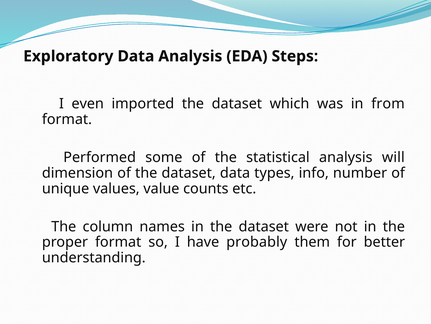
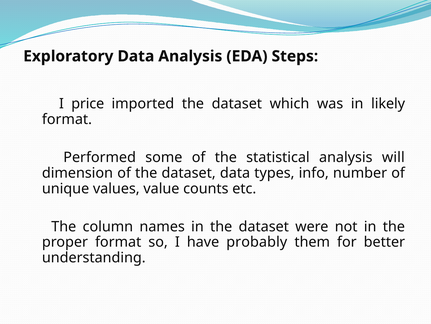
even: even -> price (88, 104)
from: from -> likely (388, 104)
